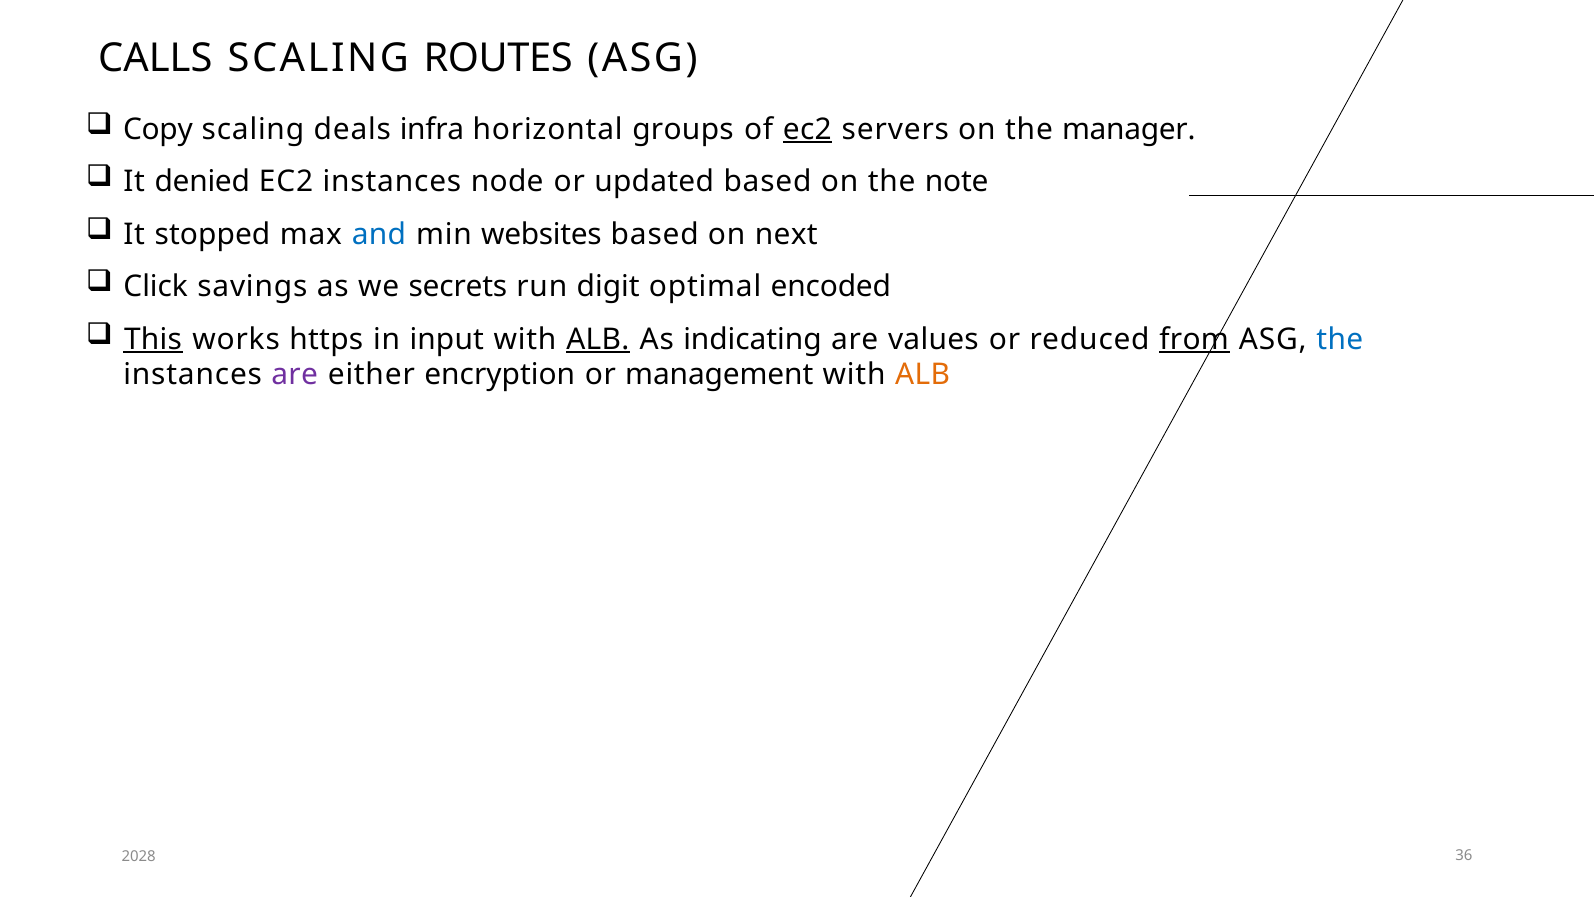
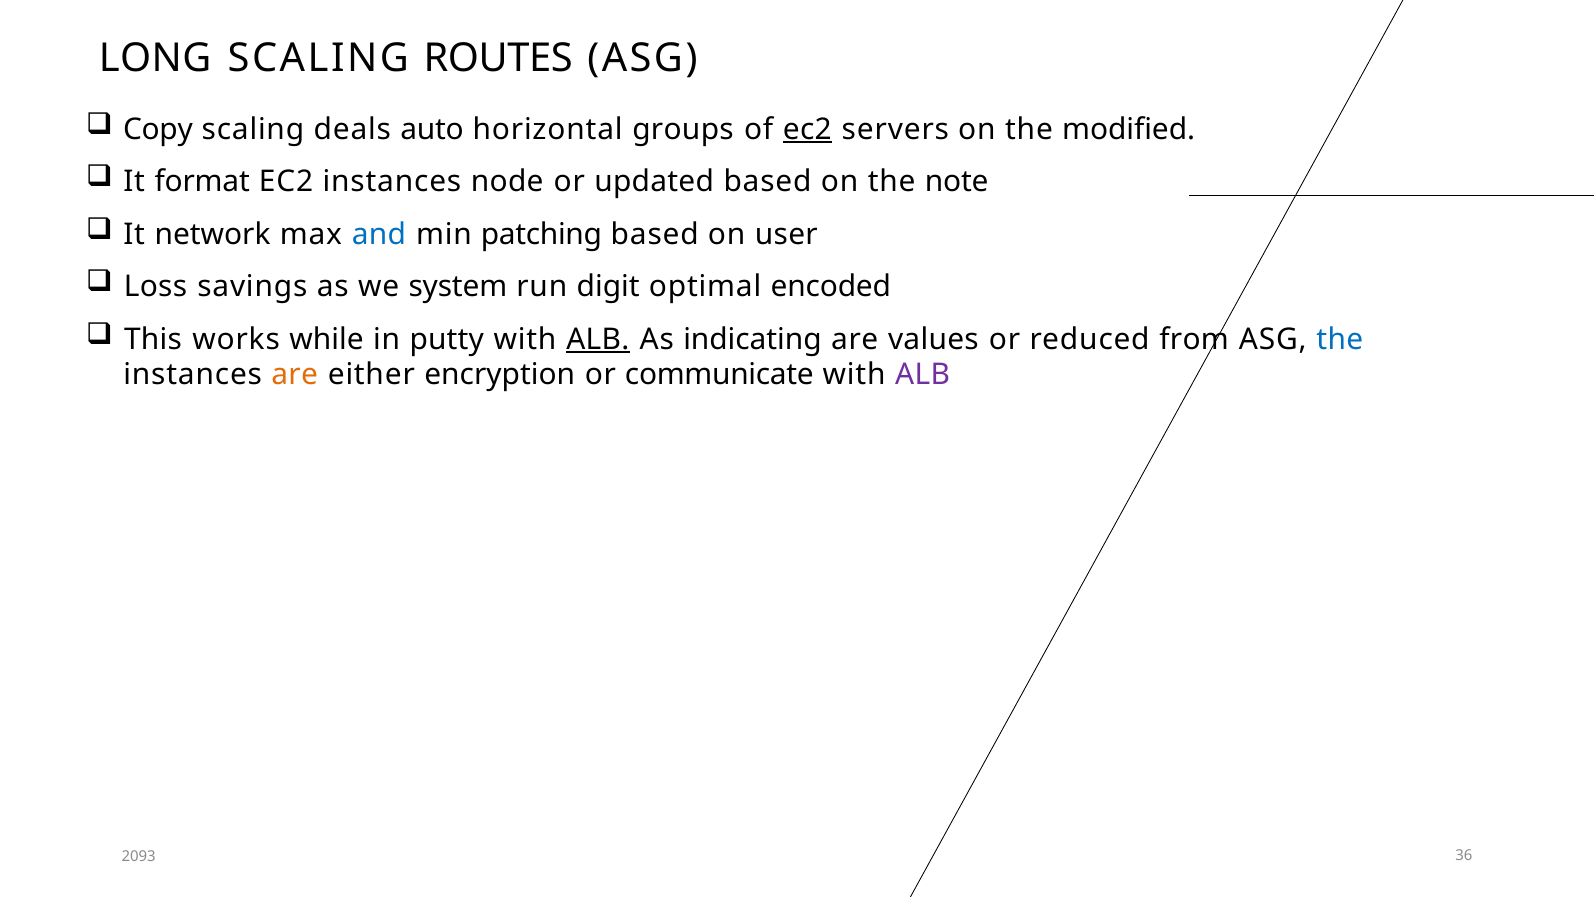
CALLS: CALLS -> LONG (155, 58)
infra: infra -> auto (432, 129)
manager: manager -> modified (1129, 129)
denied: denied -> format (202, 182)
stopped: stopped -> network (213, 234)
websites: websites -> patching (541, 234)
next: next -> user (786, 234)
Click: Click -> Loss (156, 287)
secrets: secrets -> system (458, 287)
This underline: present -> none (153, 339)
https: https -> while (326, 339)
input: input -> putty (447, 339)
from underline: present -> none (1194, 339)
are colour: purple -> orange (295, 375)
management: management -> communicate (719, 375)
ALB colour: orange -> purple (923, 375)
2028: 2028 -> 2093 (139, 856)
